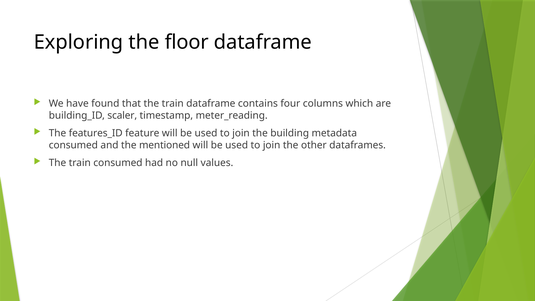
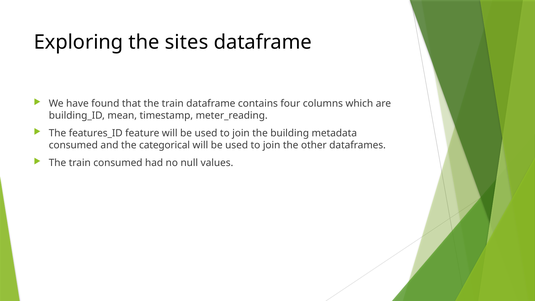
floor: floor -> sites (187, 42)
scaler: scaler -> mean (122, 116)
mentioned: mentioned -> categorical (165, 145)
